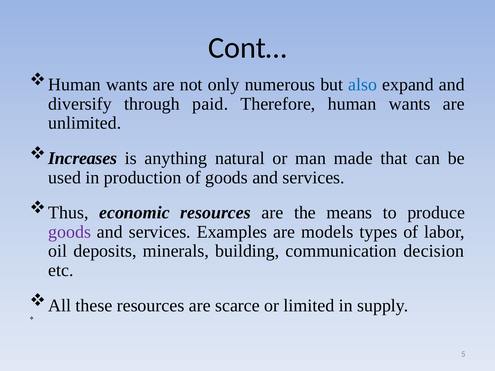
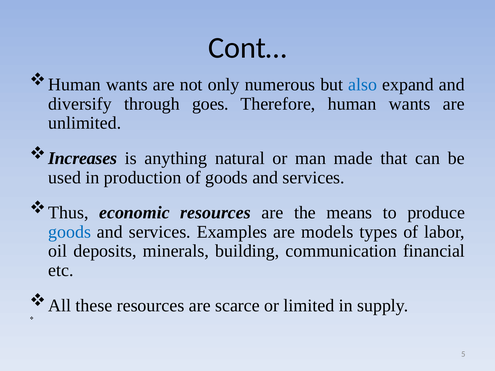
paid: paid -> goes (210, 104)
goods colour: purple -> blue (70, 232)
decision: decision -> financial (434, 251)
